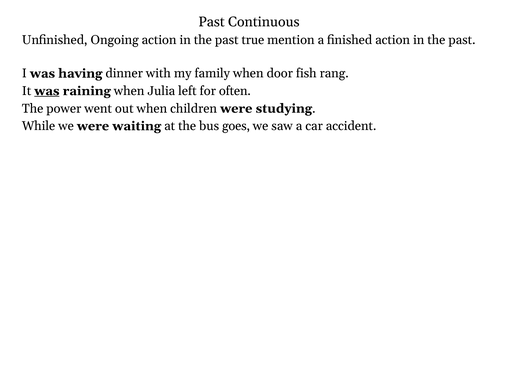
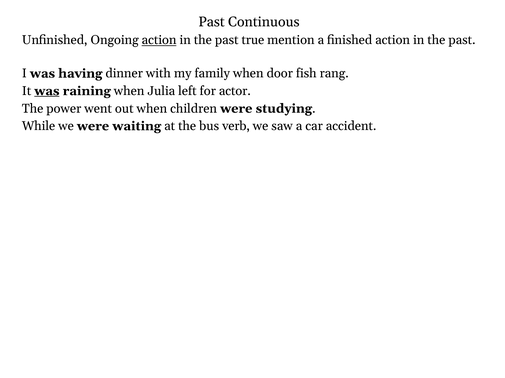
action underline: none -> present (159, 40)
often: often -> actor (235, 91)
goes: goes -> verb (236, 126)
